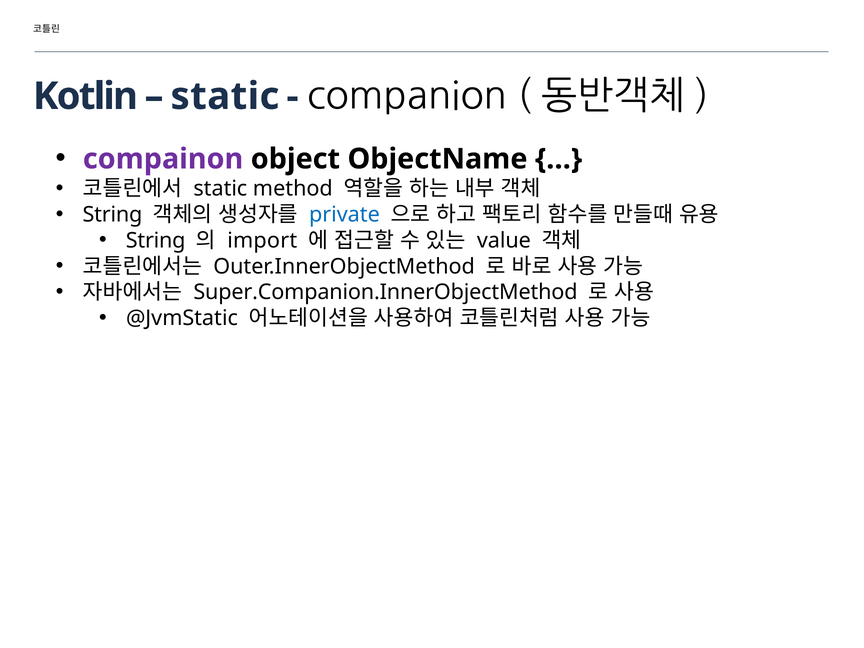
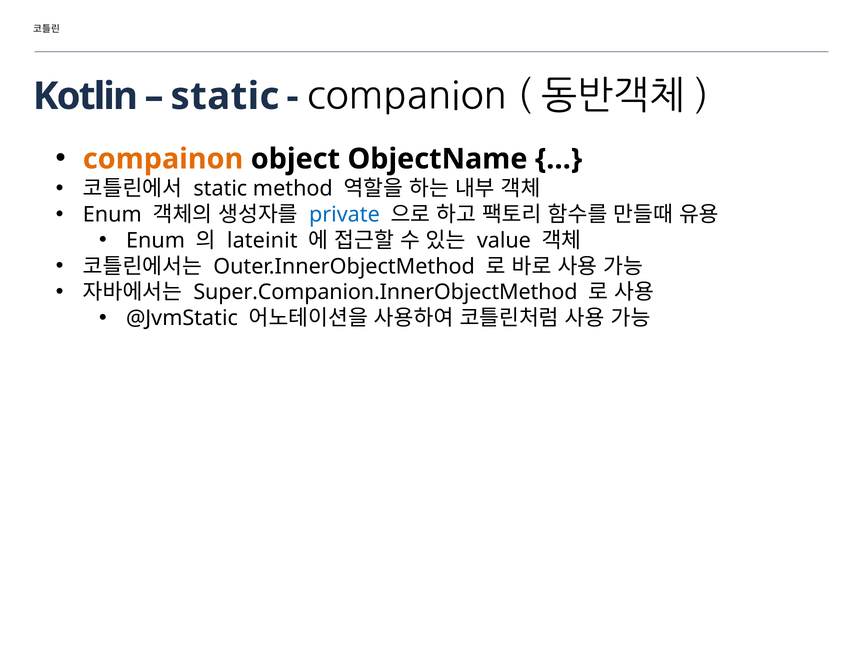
compainon colour: purple -> orange (163, 159)
String: String -> Enum (112, 215)
String: String -> Enum (156, 241)
import: import -> lateinit (262, 241)
